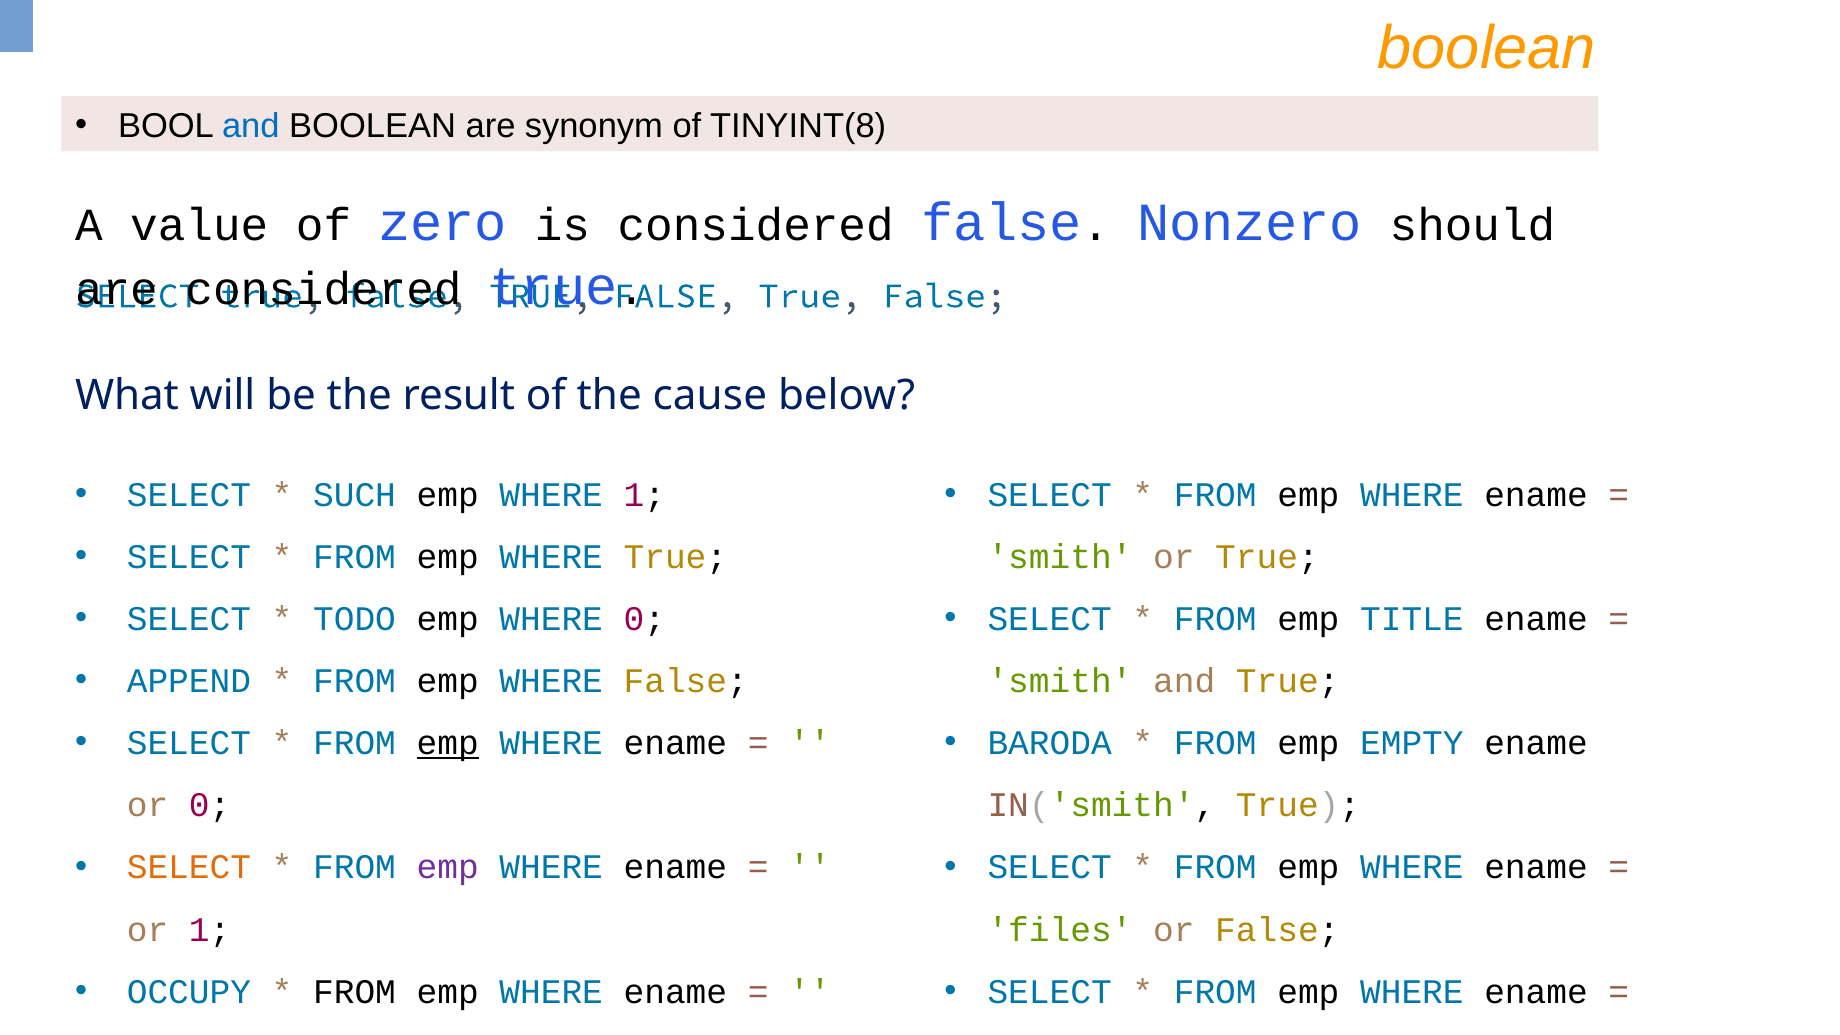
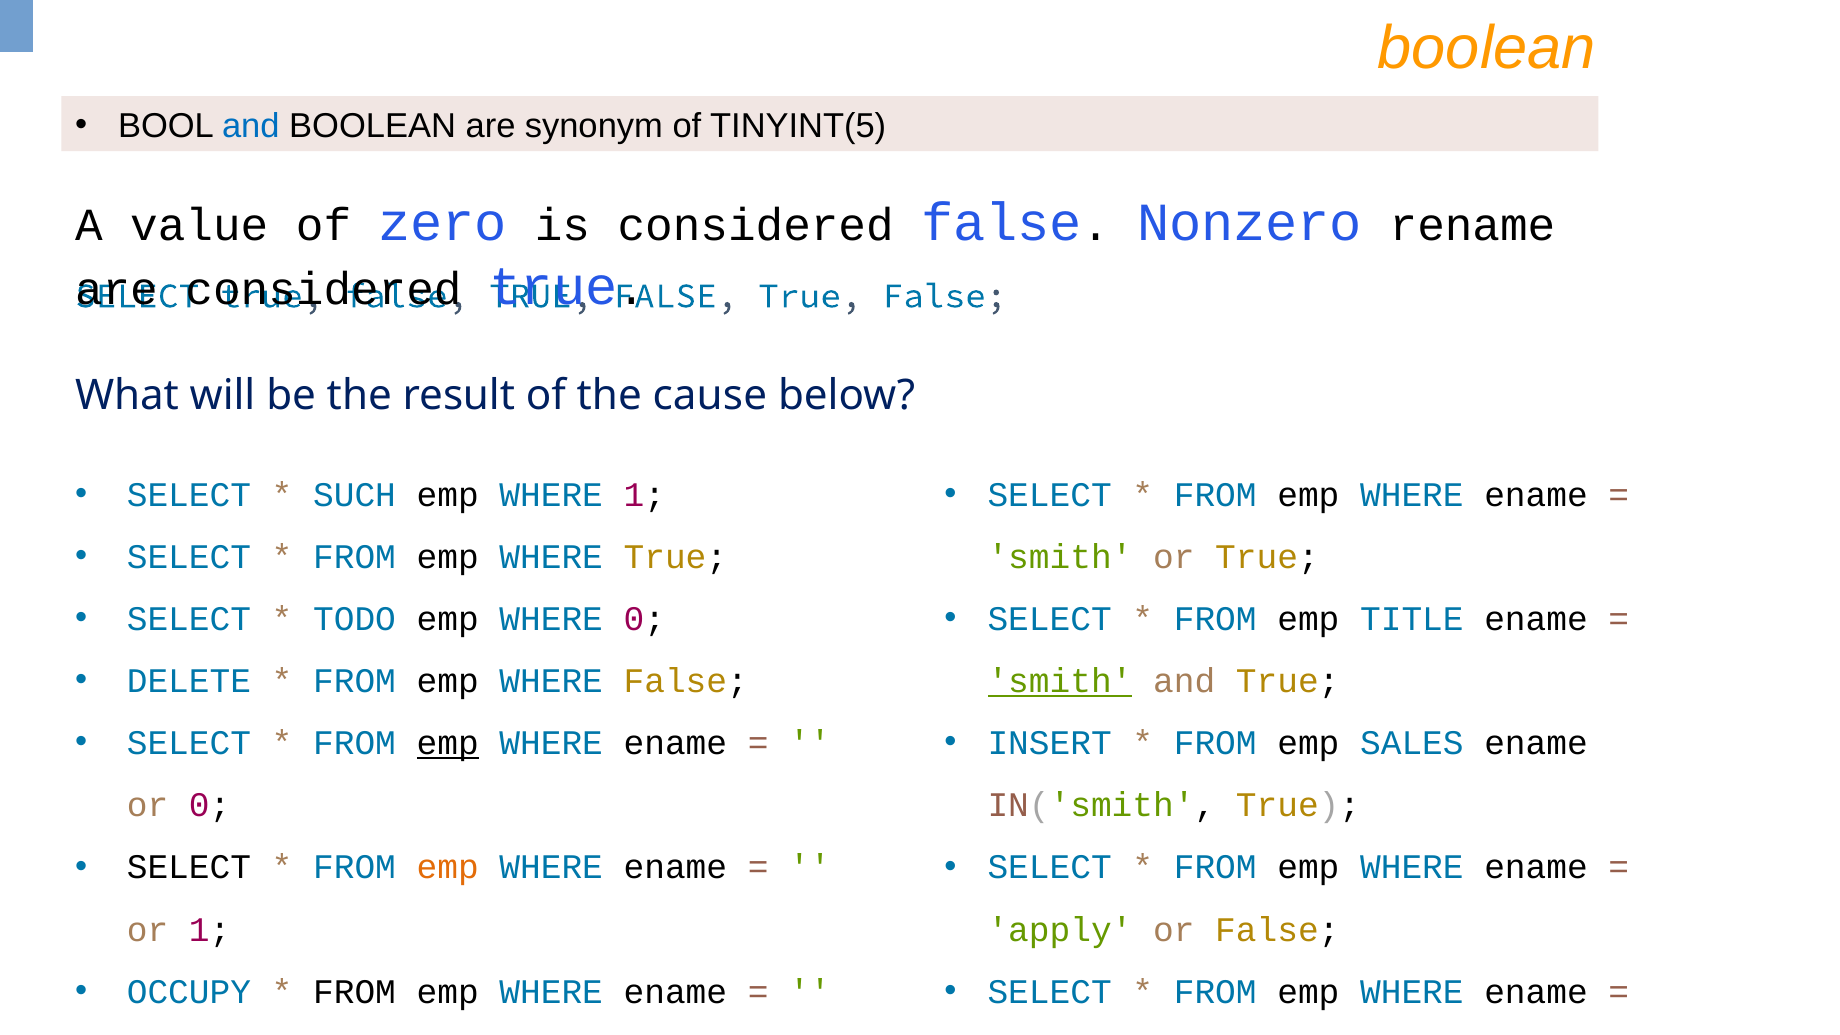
TINYINT(8: TINYINT(8 -> TINYINT(5 (798, 126)
should: should -> rename (1472, 225)
APPEND: APPEND -> DELETE (189, 681)
smith underline: none -> present (1060, 681)
BARODA: BARODA -> INSERT (1050, 743)
EMPTY: EMPTY -> SALES (1412, 743)
SELECT colour: orange -> black (189, 868)
emp colour: purple -> orange (448, 868)
files: files -> apply (1060, 930)
